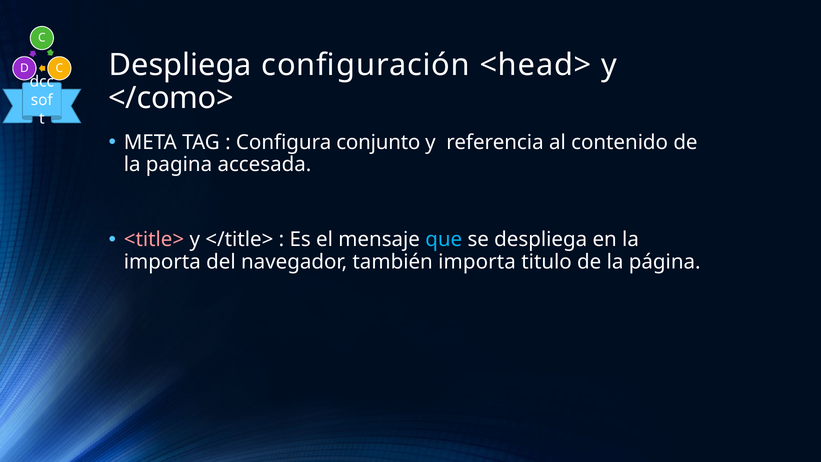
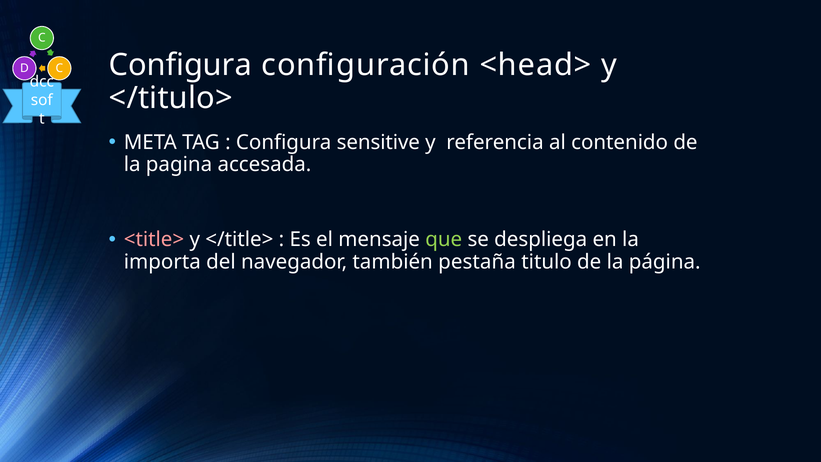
Despliega: Despliega -> Configura (180, 65)
</como>: </como> -> </titulo> (171, 98)
conjunto: conjunto -> sensitive (378, 142)
que colour: light blue -> light green (444, 240)
también importa: importa -> pestaña (477, 262)
